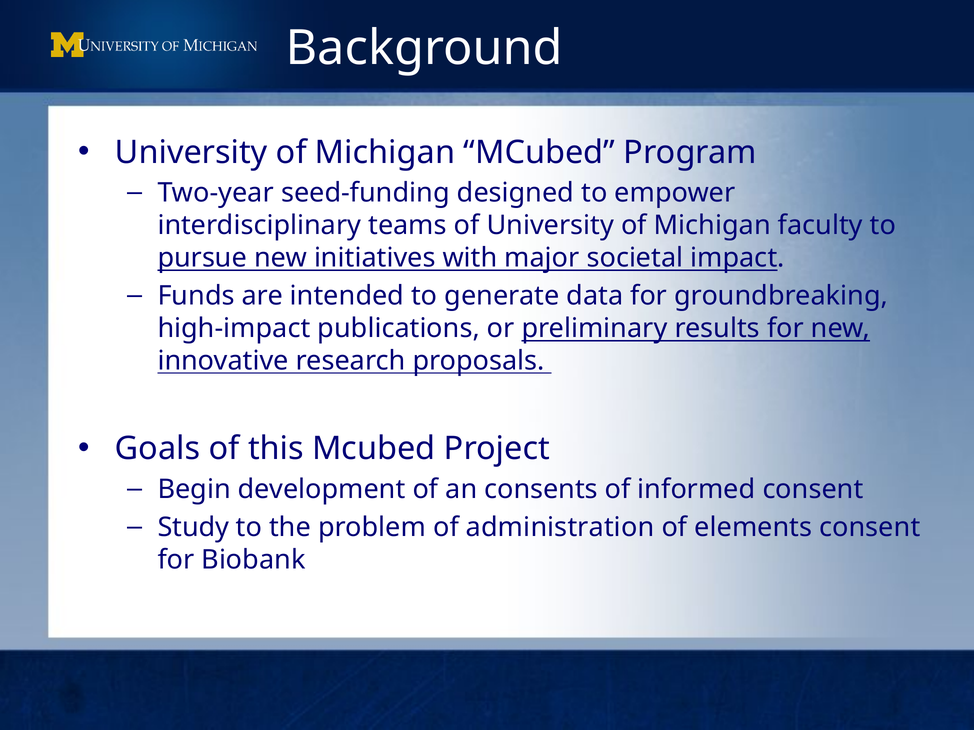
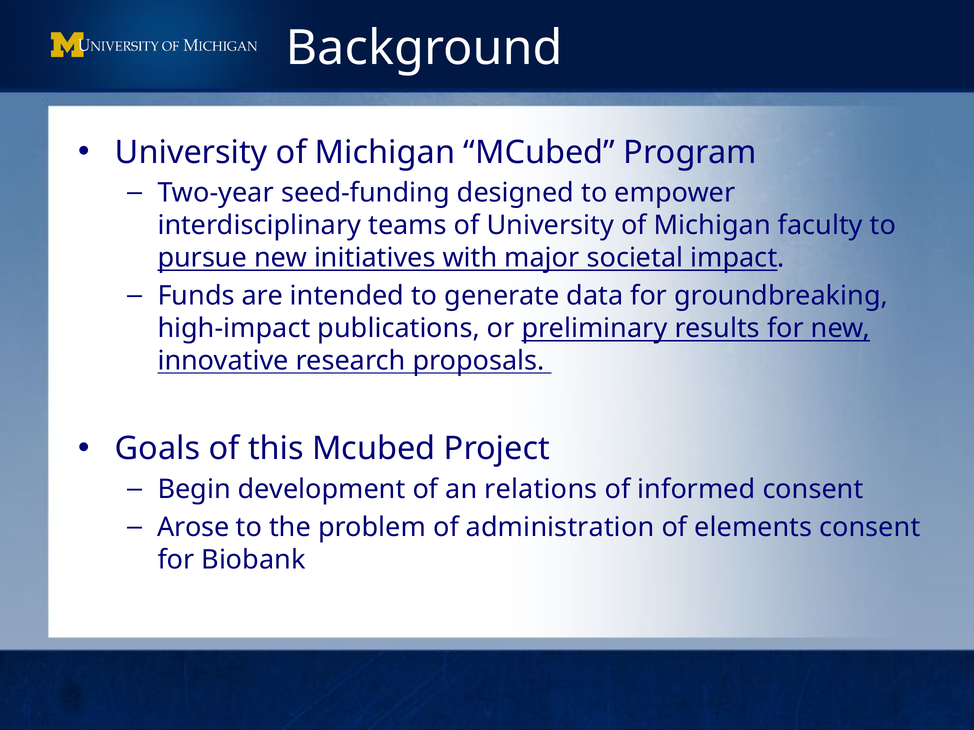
consents: consents -> relations (541, 490)
Study: Study -> Arose (193, 528)
